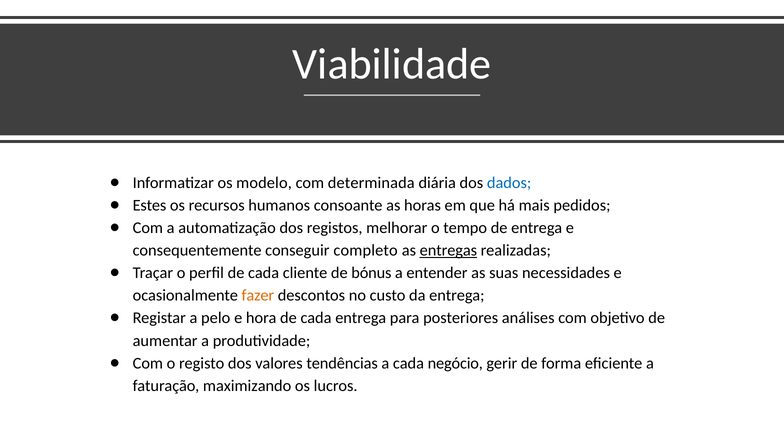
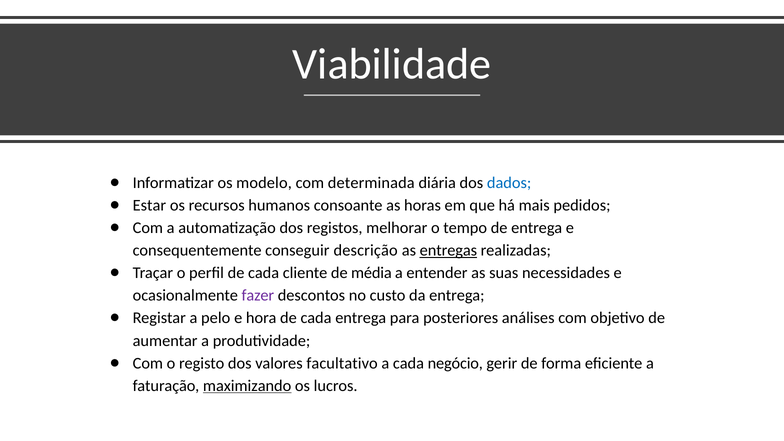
Estes: Estes -> Estar (149, 205)
completo: completo -> descrição (366, 250)
bónus: bónus -> média (371, 273)
fazer colour: orange -> purple (258, 296)
tendências: tendências -> facultativo (342, 363)
maximizando underline: none -> present (247, 386)
